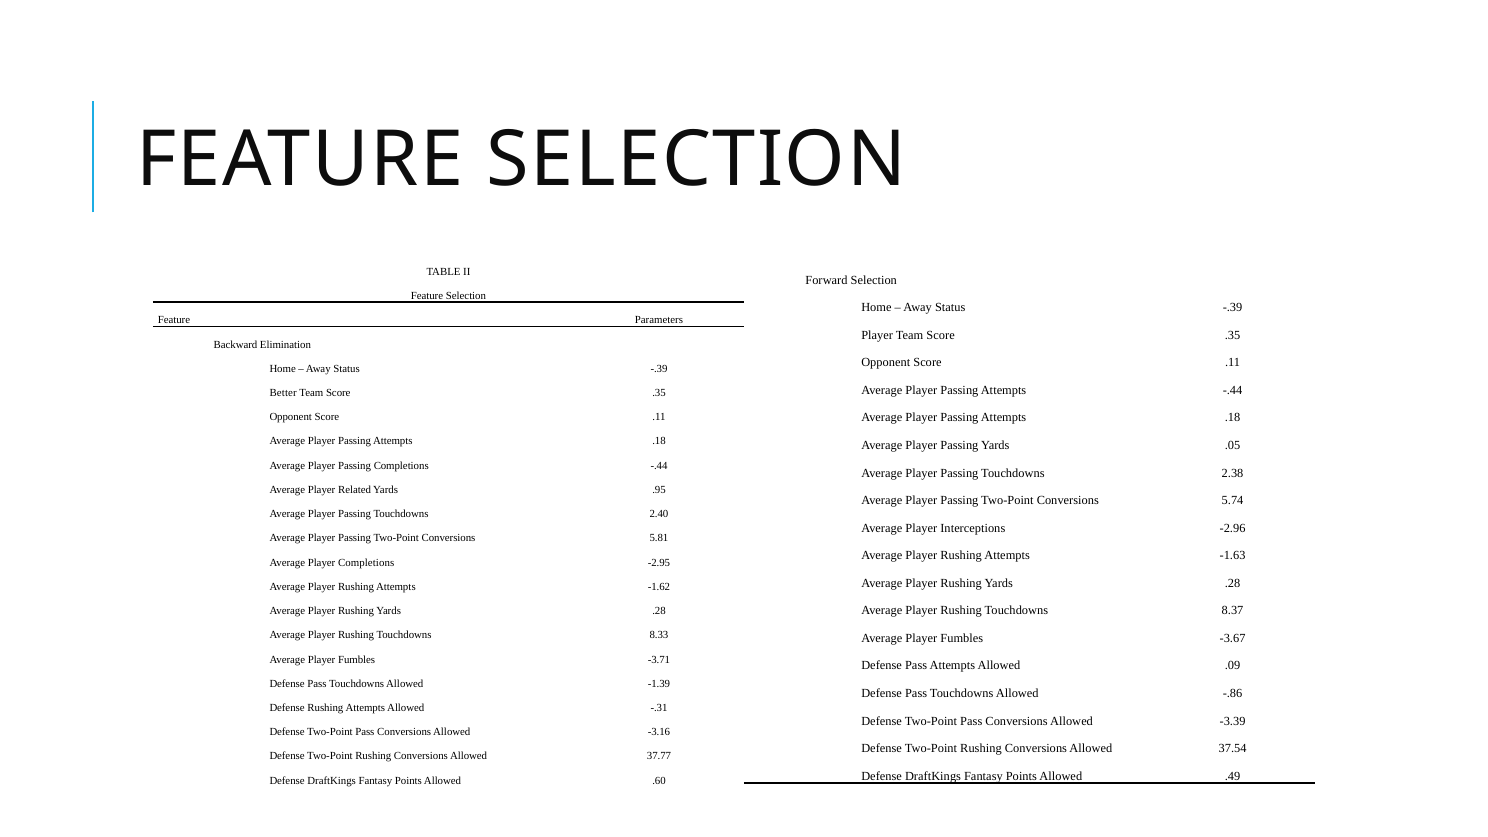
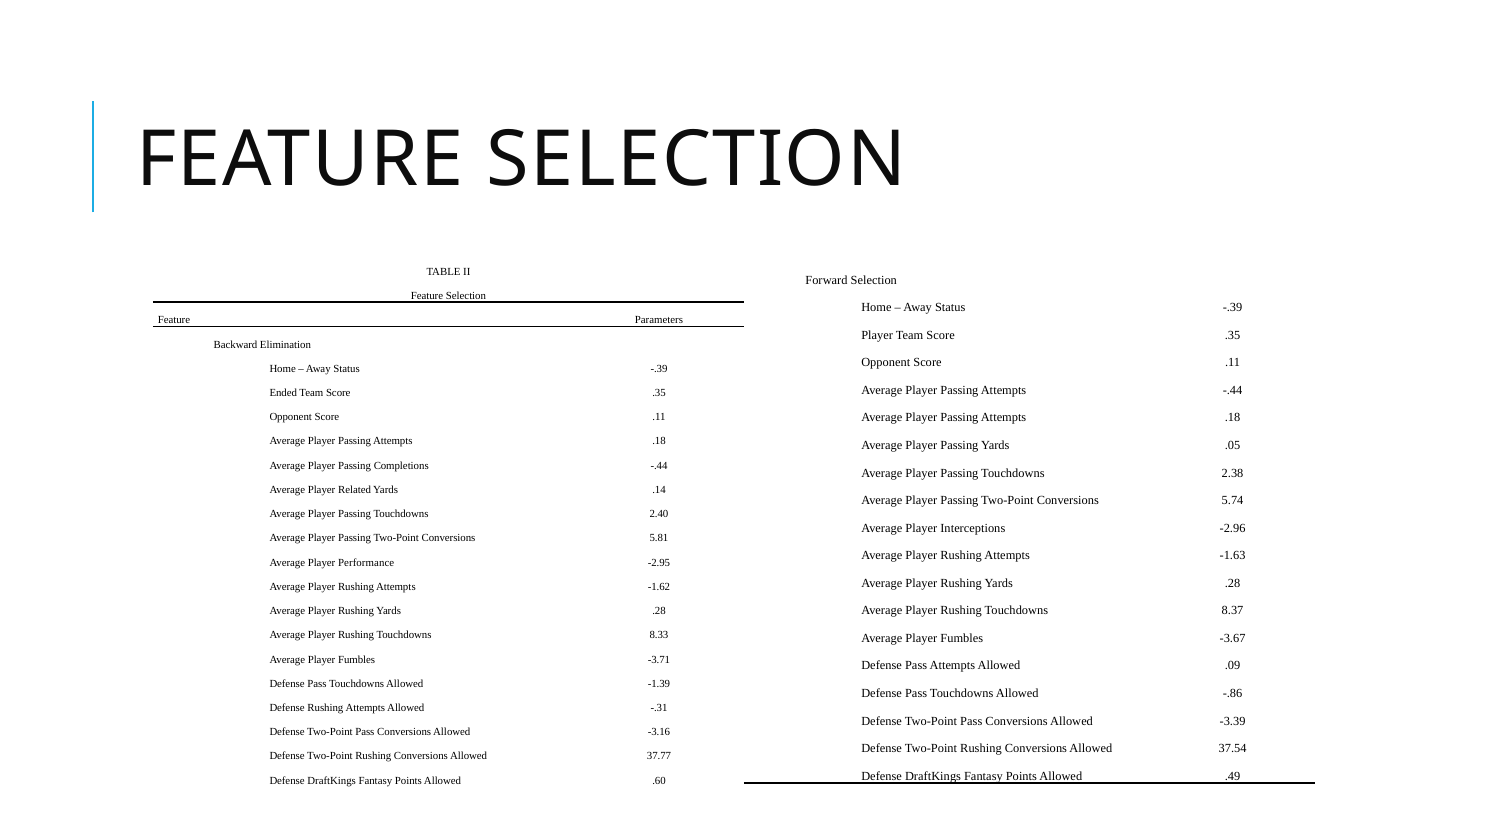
Better: Better -> Ended (283, 393)
.95: .95 -> .14 (659, 490)
Player Completions: Completions -> Performance (366, 563)
